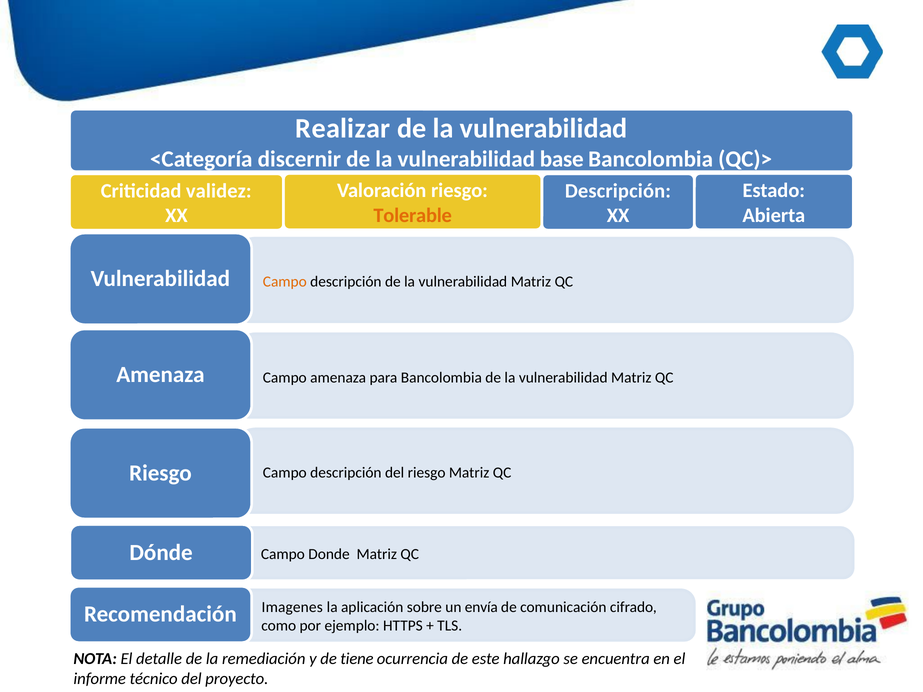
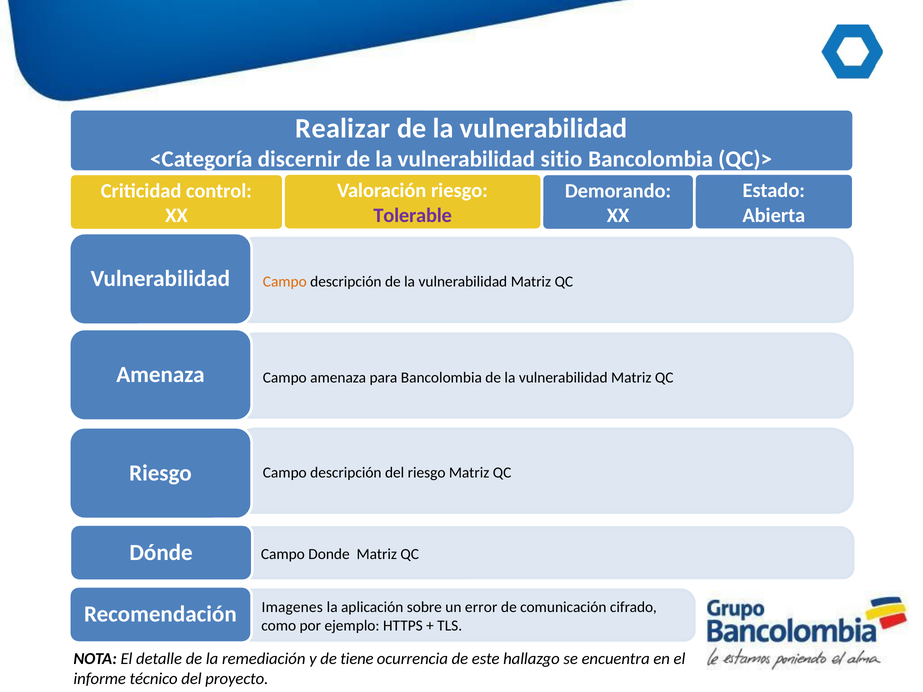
base: base -> sitio (561, 159)
validez: validez -> control (219, 191)
Descripción: Descripción -> Demorando (618, 191)
Tolerable colour: orange -> purple (413, 215)
envía: envía -> error (481, 608)
